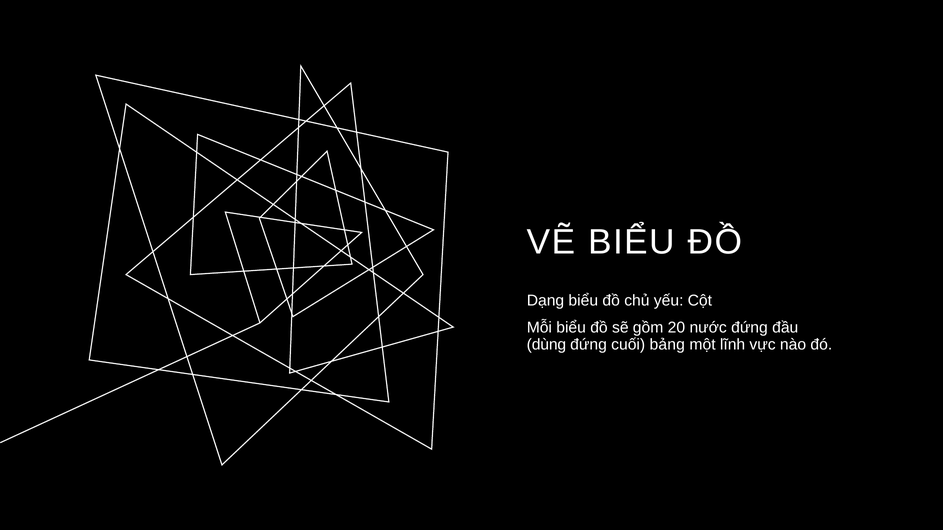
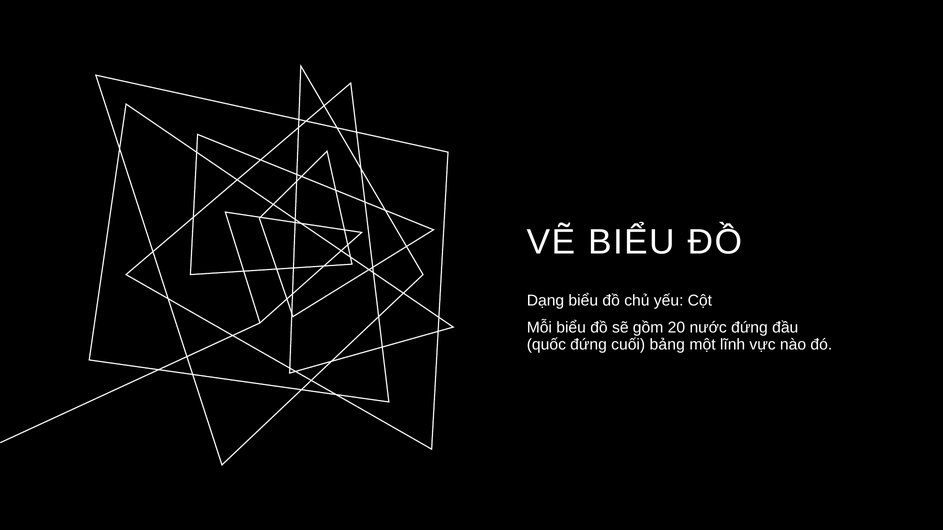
dùng: dùng -> quốc (546, 345)
